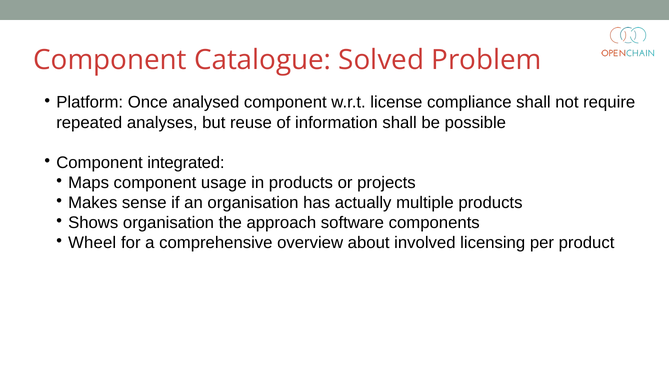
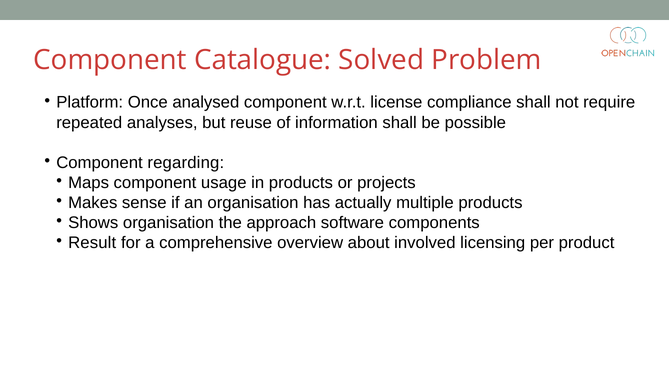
integrated: integrated -> regarding (186, 163)
Wheel: Wheel -> Result (92, 243)
